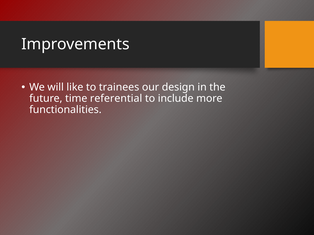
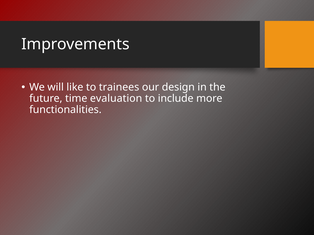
referential: referential -> evaluation (116, 99)
